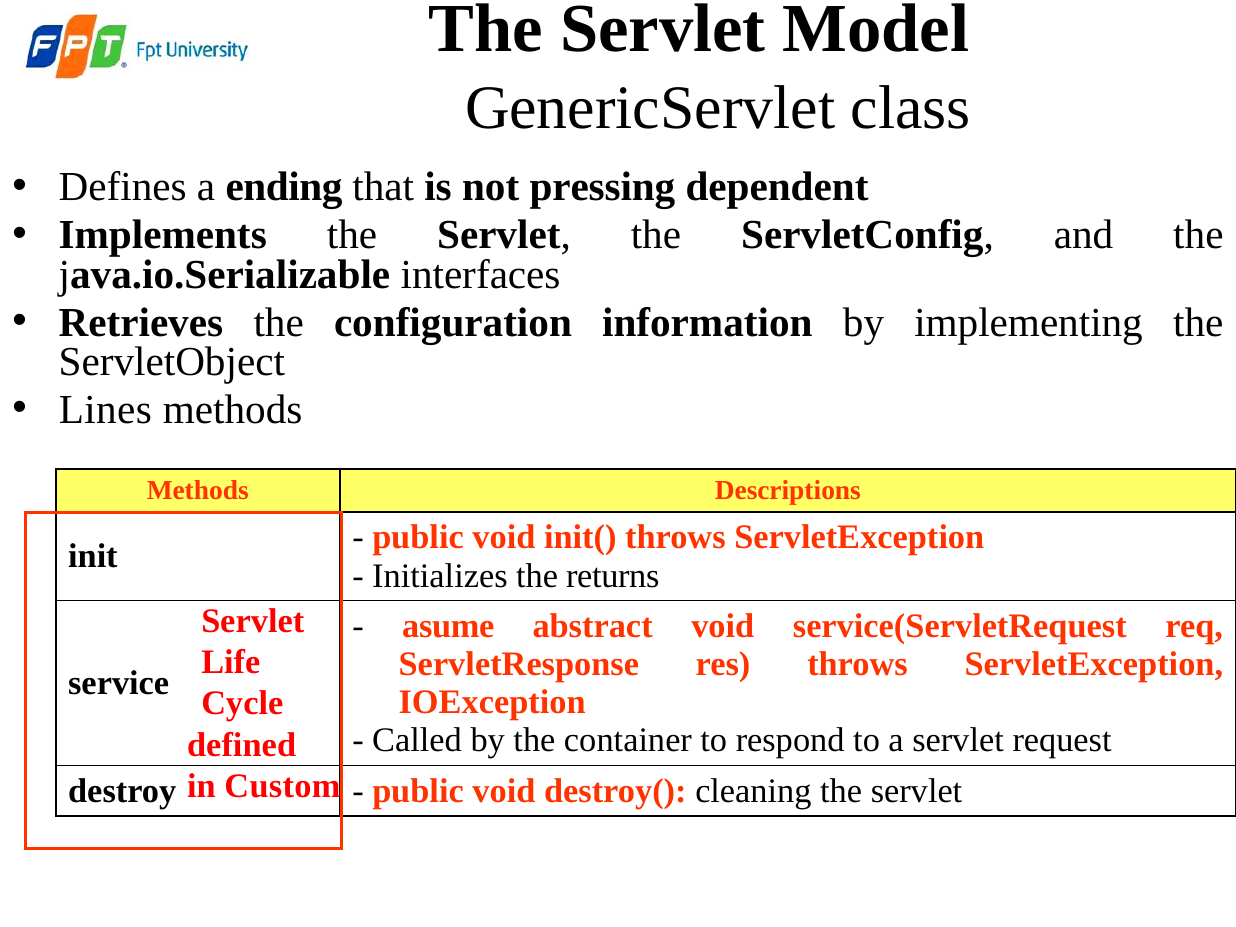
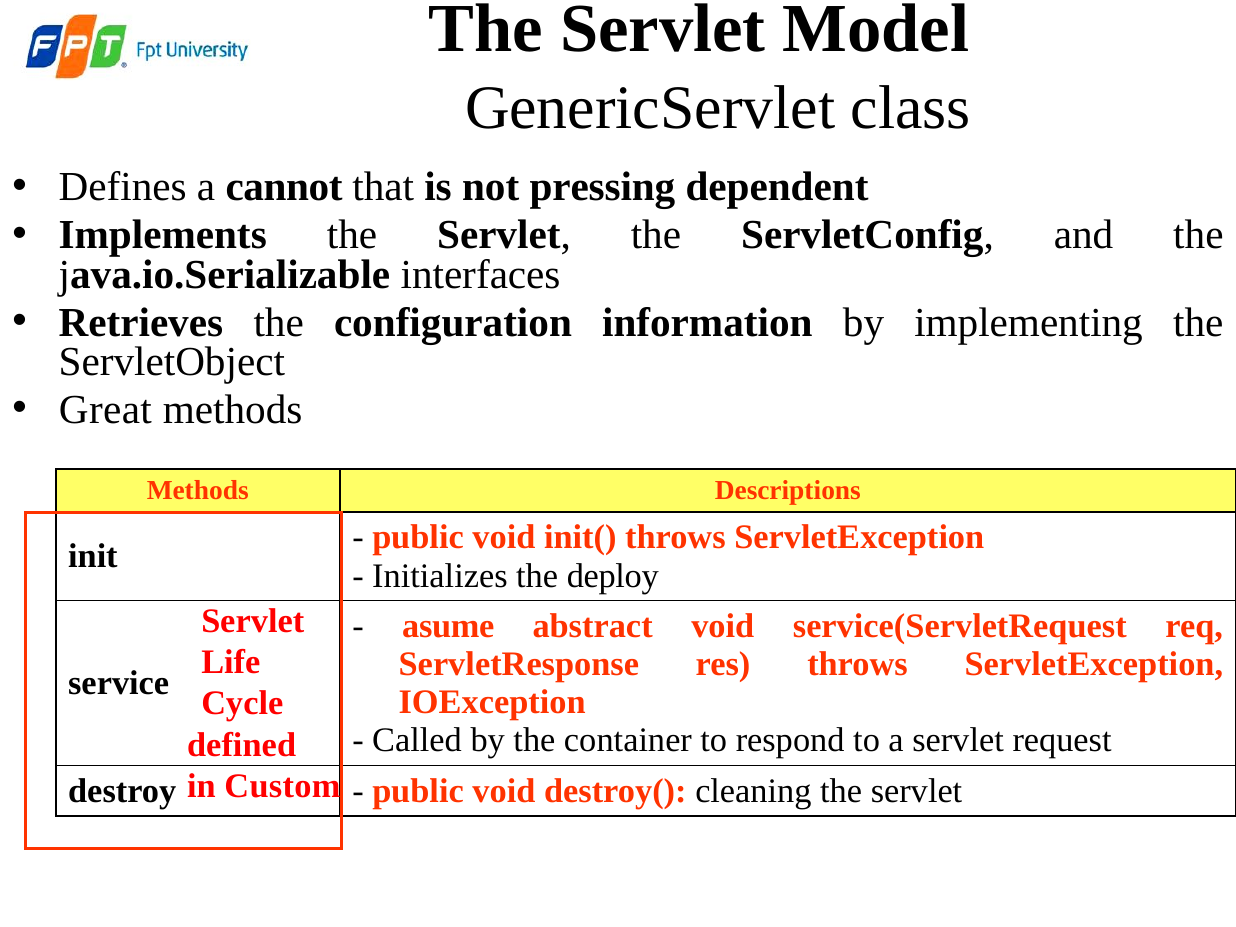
ending: ending -> cannot (284, 187)
Lines: Lines -> Great (105, 410)
returns: returns -> deploy (613, 576)
